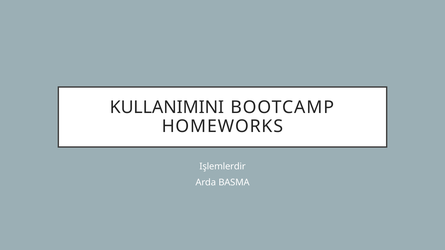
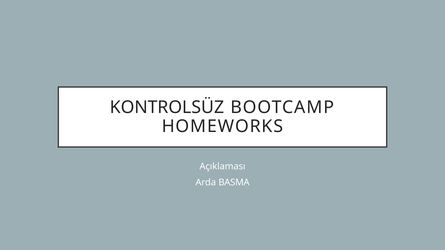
KULLANIMINI: KULLANIMINI -> KONTROLSÜZ (167, 108)
Işlemlerdir: Işlemlerdir -> Açıklaması (222, 167)
